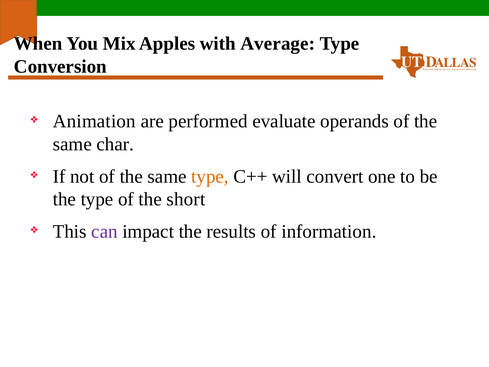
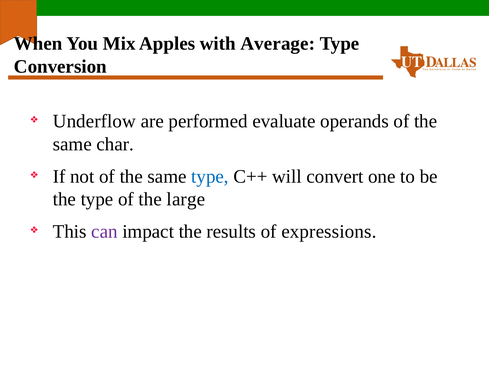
Animation: Animation -> Underflow (94, 121)
type colour: orange -> blue (210, 176)
short: short -> large (186, 199)
information: information -> expressions (329, 231)
